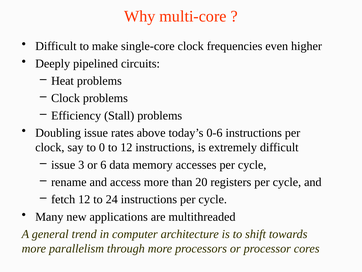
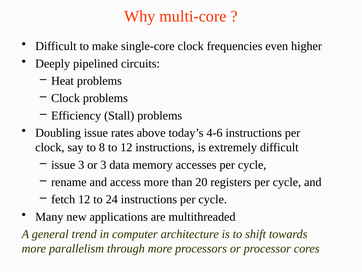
0-6: 0-6 -> 4-6 (214, 133)
0: 0 -> 8 (102, 147)
or 6: 6 -> 3 (103, 164)
